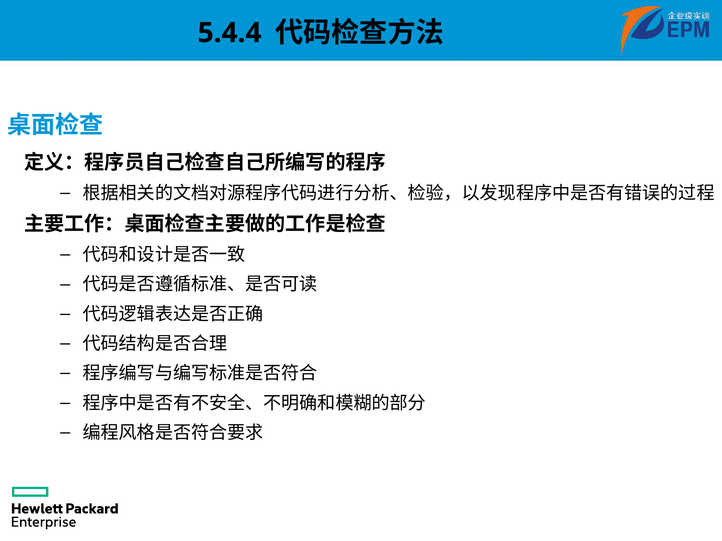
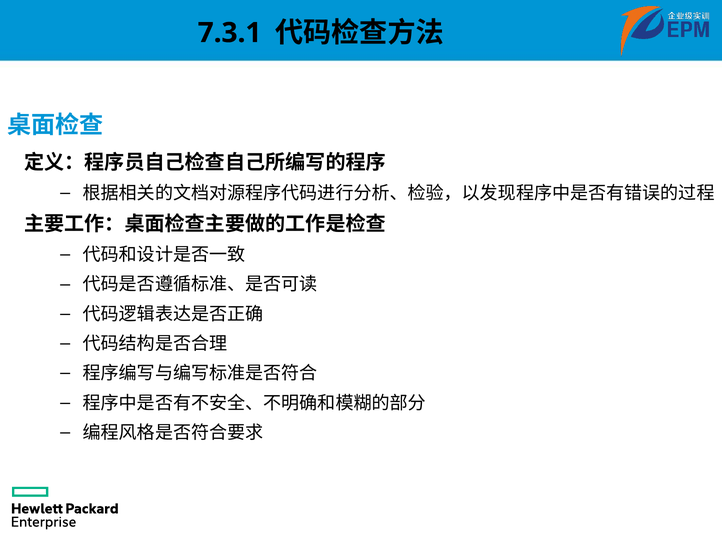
5.4.4: 5.4.4 -> 7.3.1 (230, 33)
